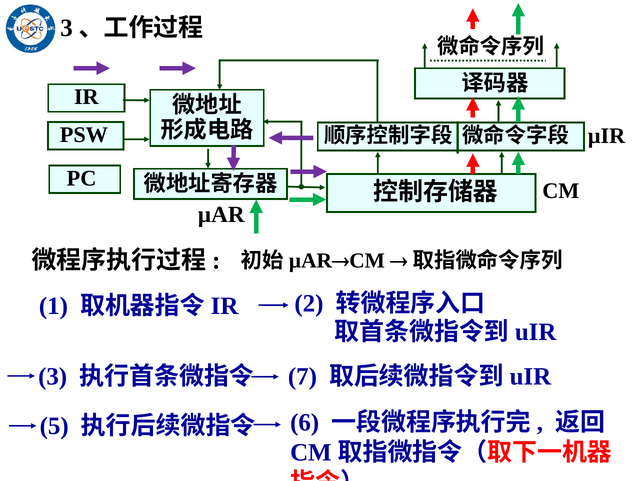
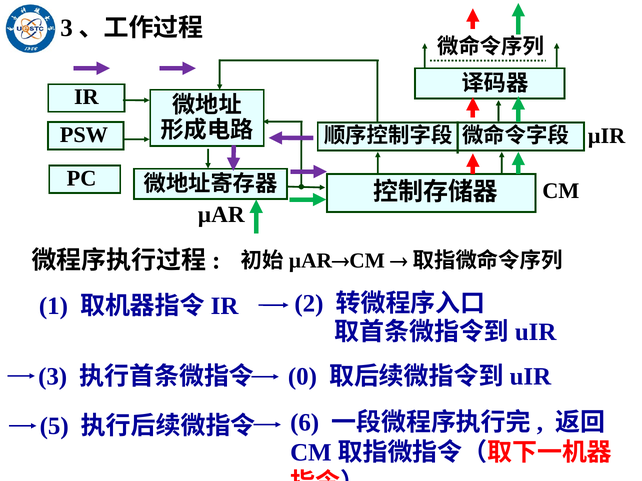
7: 7 -> 0 (302, 377)
